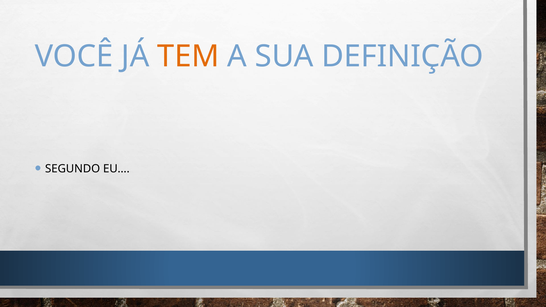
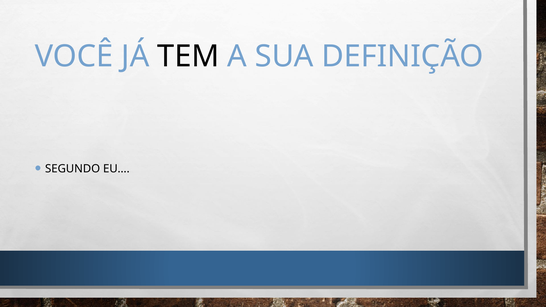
TEM colour: orange -> black (188, 56)
